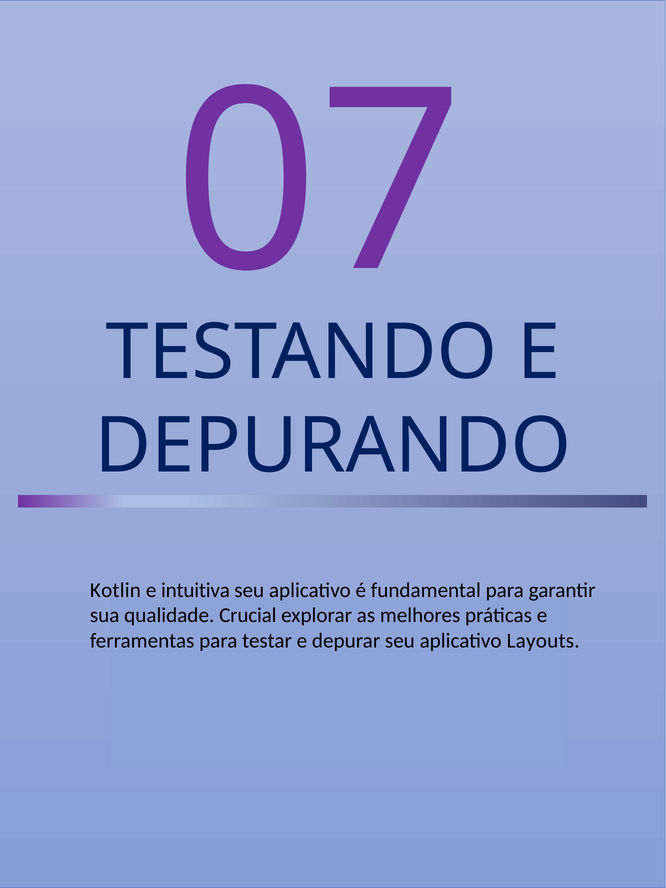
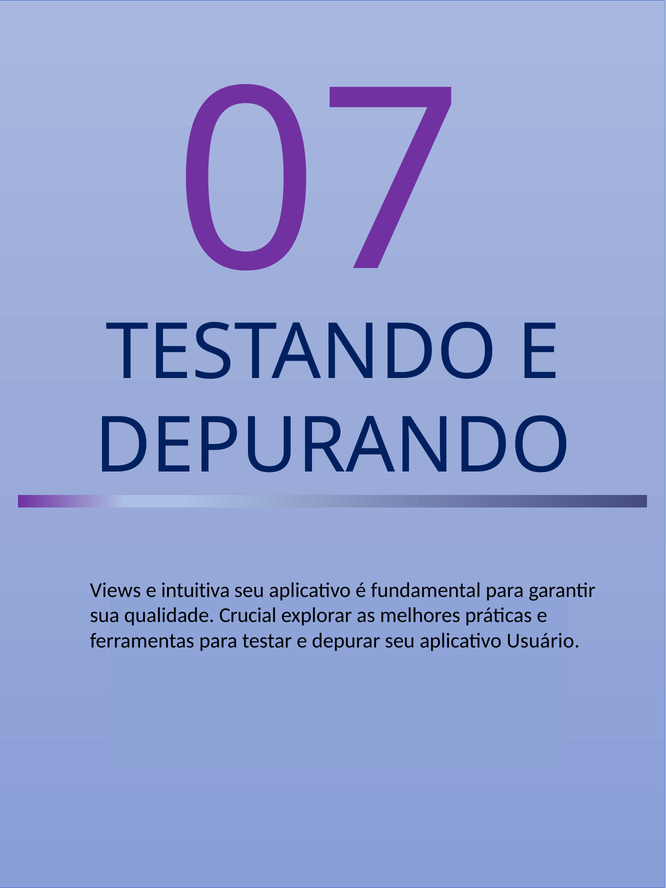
Kotlin: Kotlin -> Views (116, 590)
Layouts: Layouts -> Usuário (543, 641)
